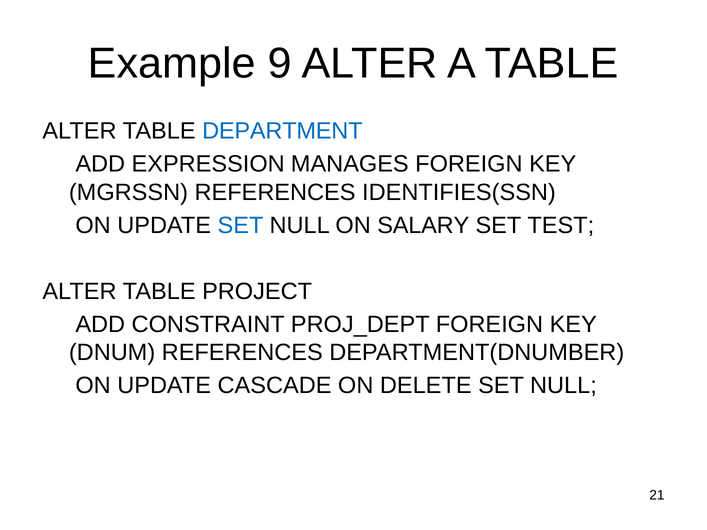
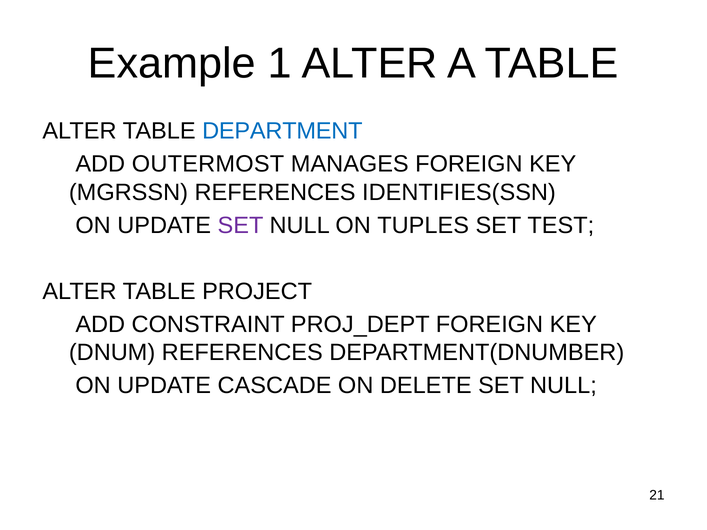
9: 9 -> 1 (280, 64)
EXPRESSION: EXPRESSION -> OUTERMOST (208, 164)
SET colour: blue -> purple (241, 226)
SALARY: SALARY -> TUPLES (423, 226)
